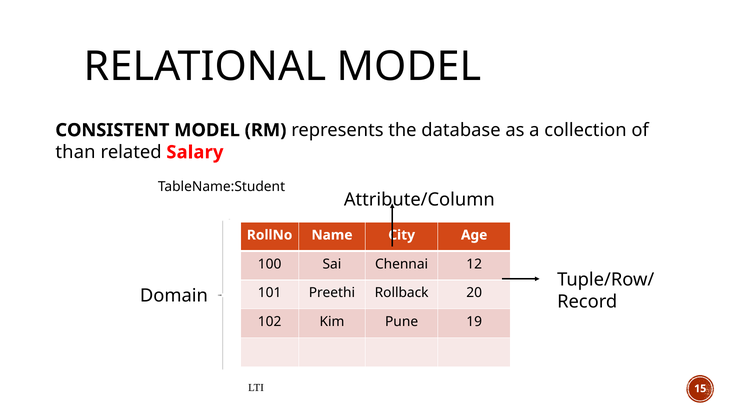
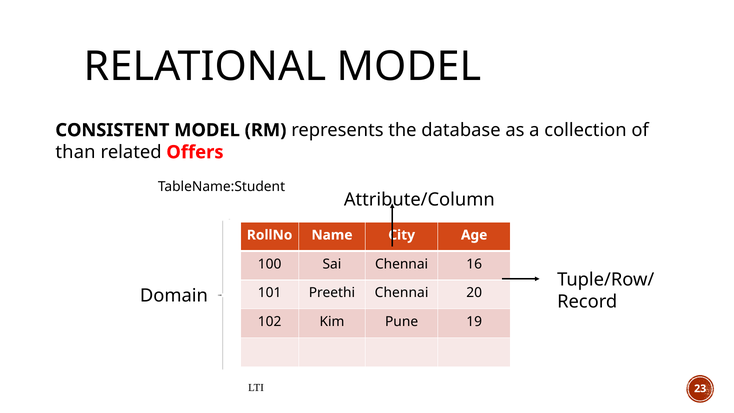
Salary: Salary -> Offers (195, 152)
12: 12 -> 16 (474, 264)
Preethi Rollback: Rollback -> Chennai (402, 293)
15: 15 -> 23 (700, 388)
